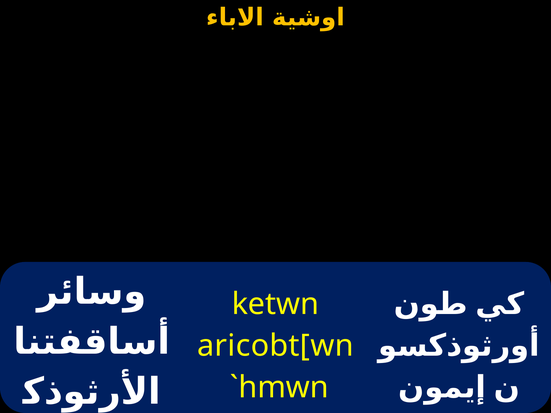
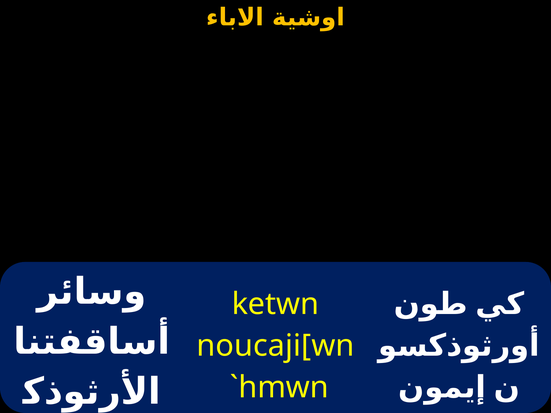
aricobt[wn: aricobt[wn -> noucaji[wn (275, 346)
